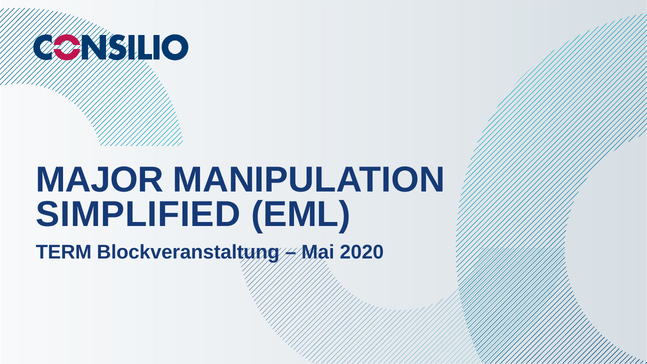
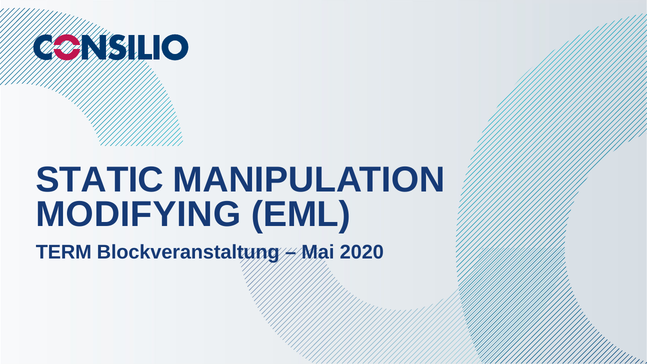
MAJOR: MAJOR -> STATIC (100, 180)
SIMPLIFIED: SIMPLIFIED -> MODIFYING (138, 214)
